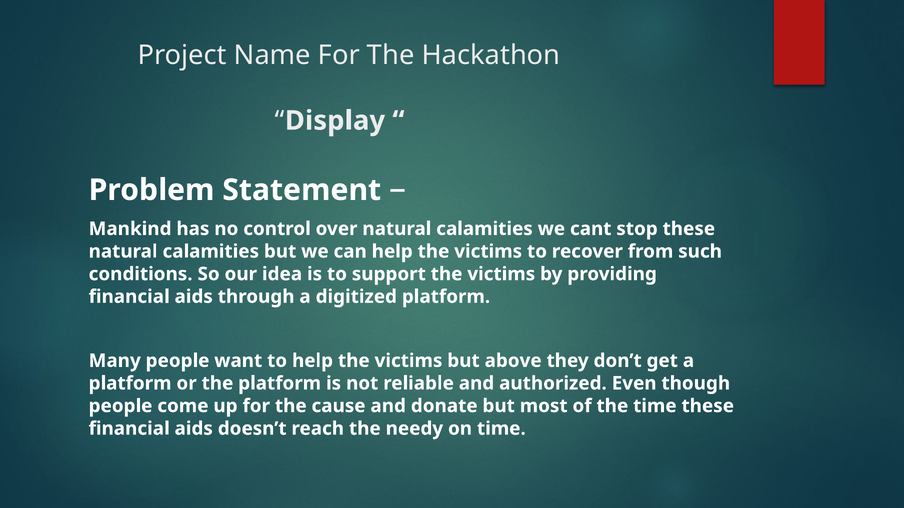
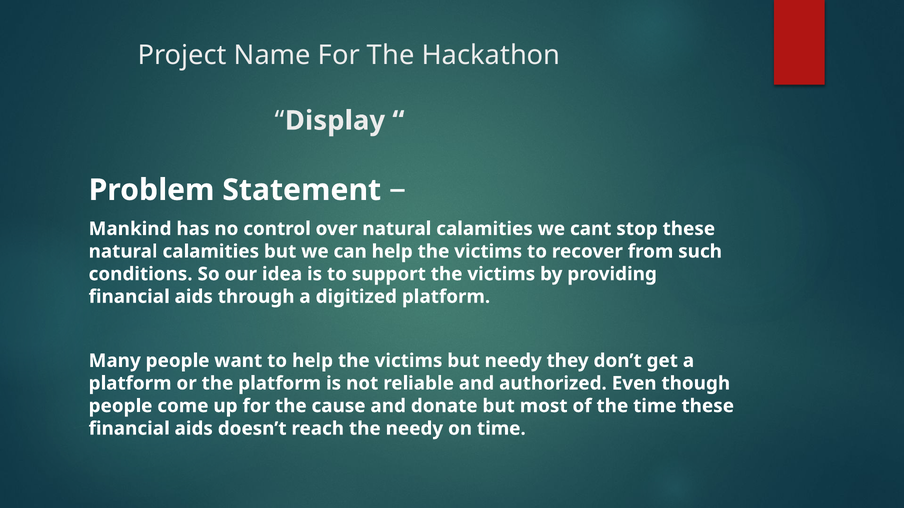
but above: above -> needy (513, 361)
